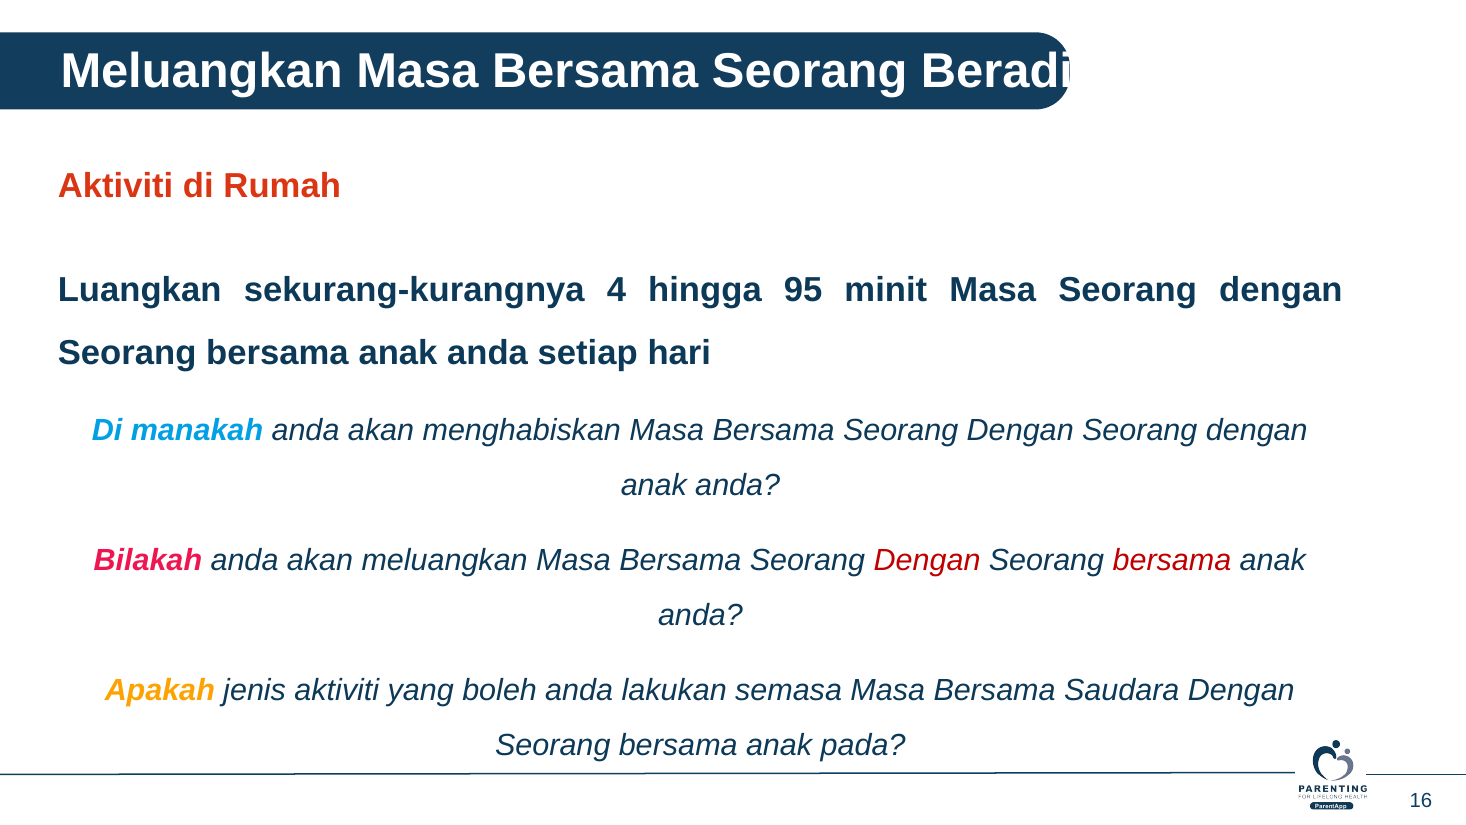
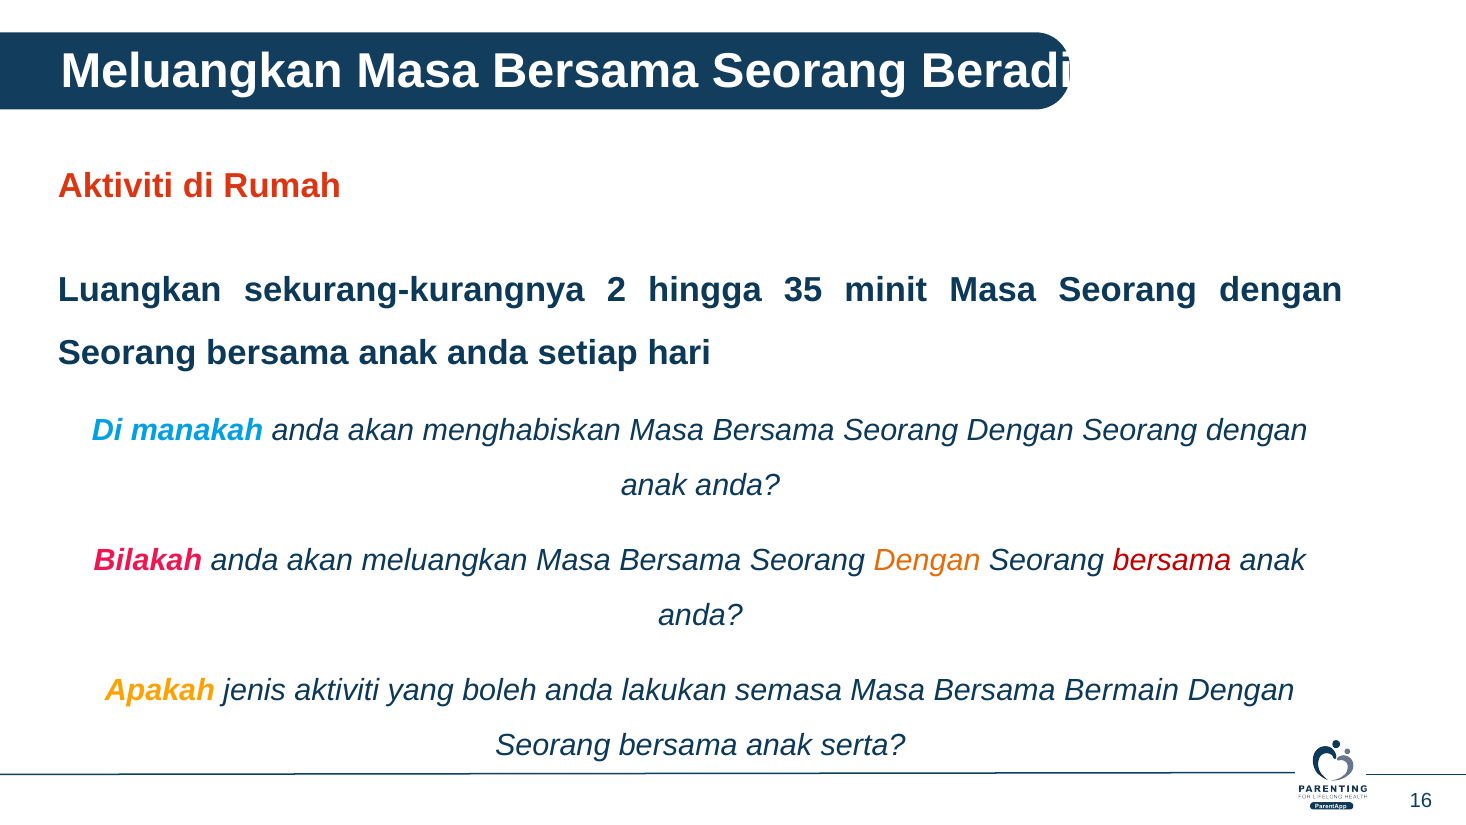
4: 4 -> 2 (617, 290)
95: 95 -> 35 (803, 290)
Dengan colour: red -> orange (927, 560)
Saudara: Saudara -> Bermain (1122, 691)
anak pada: pada -> serta (863, 746)
